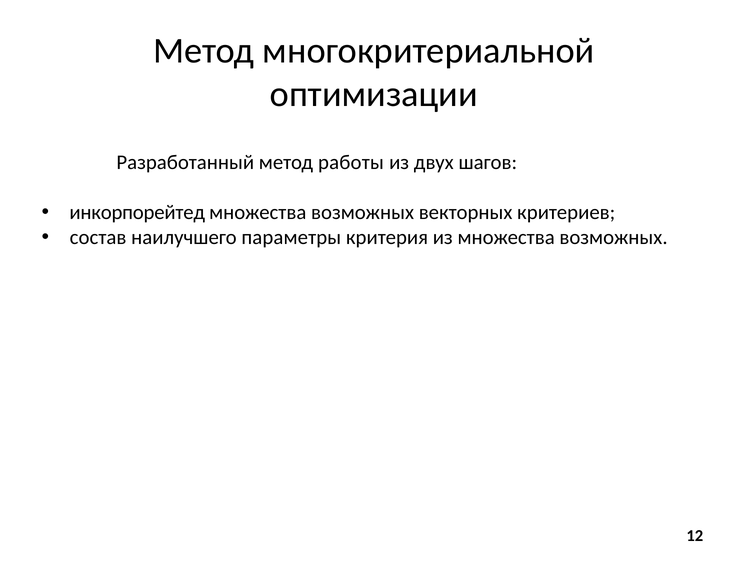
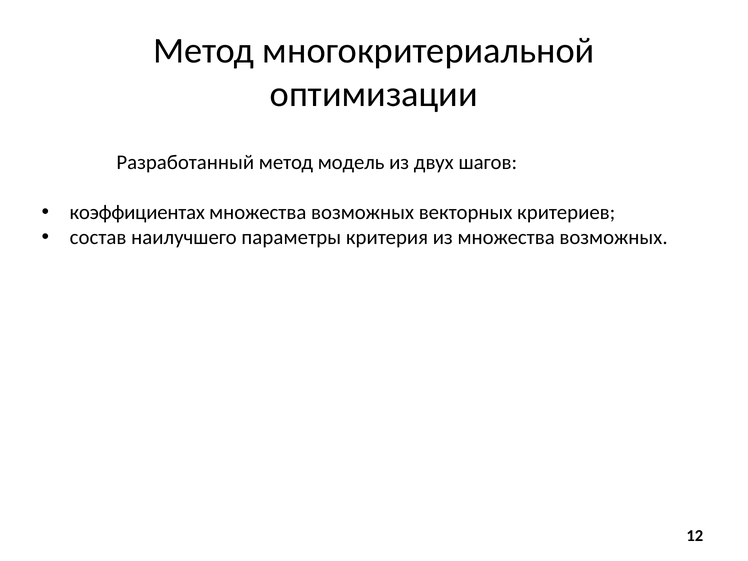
работы: работы -> модель (351, 163)
инкорпорейтед: инкорпорейтед -> коэффициентах (137, 213)
